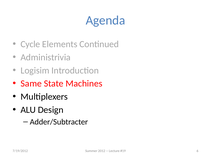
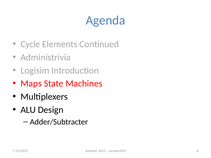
Same: Same -> Maps (31, 84)
